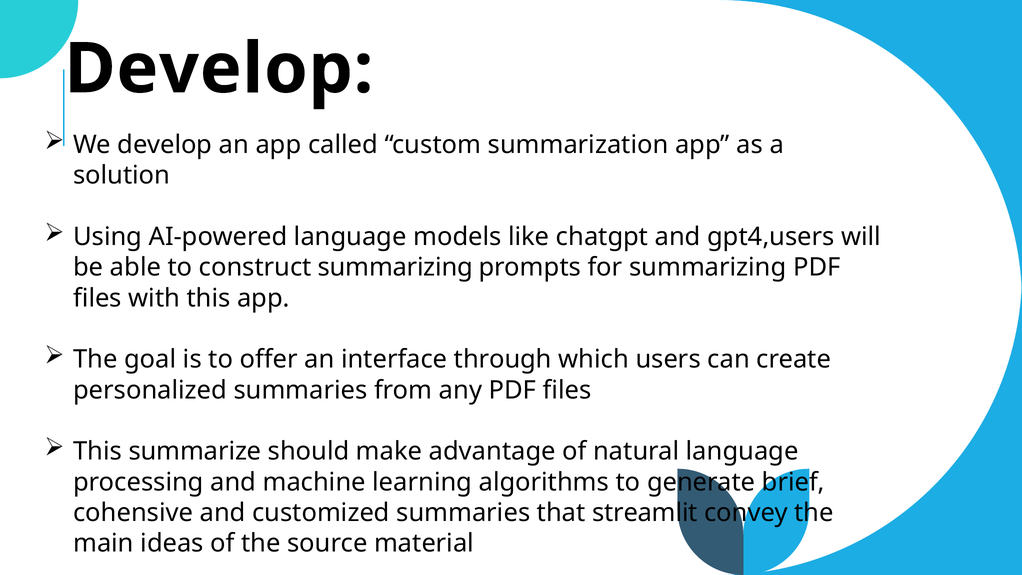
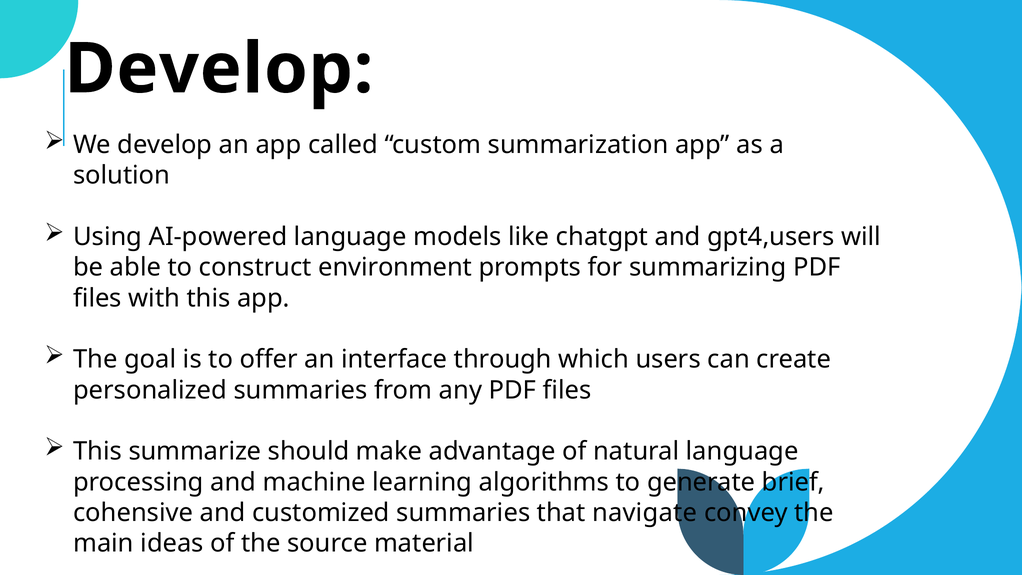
construct summarizing: summarizing -> environment (395, 267)
streamlit: streamlit -> navigate (645, 513)
